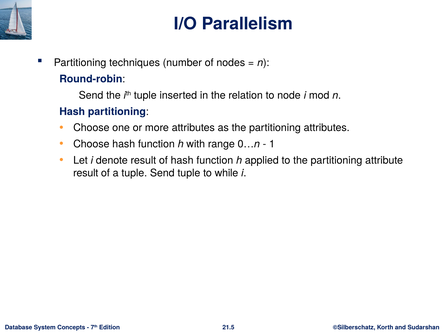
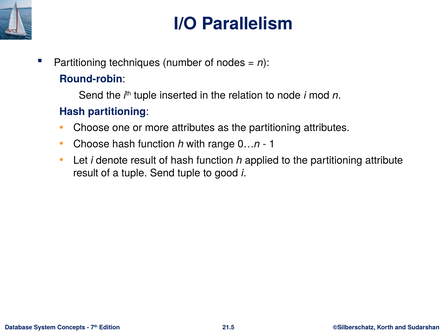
while: while -> good (226, 173)
